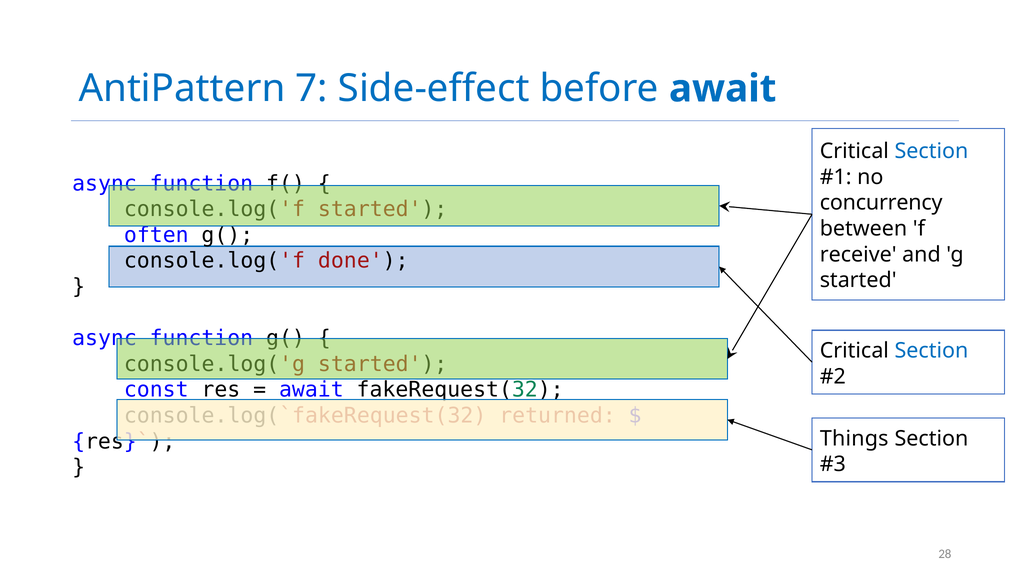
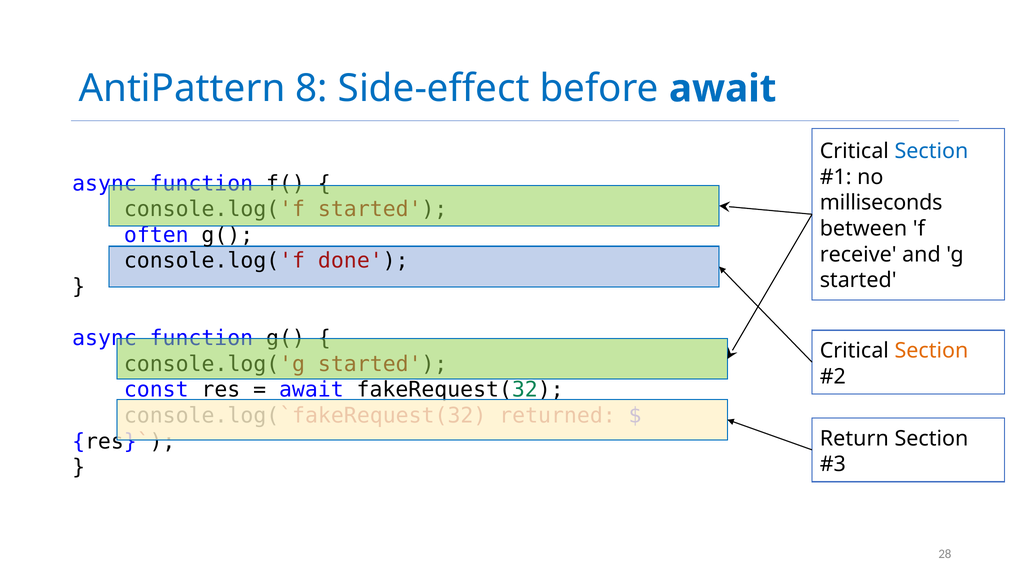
7: 7 -> 8 (312, 89)
concurrency: concurrency -> milliseconds (881, 203)
Section colour: blue -> orange (931, 350)
Things: Things -> Return (854, 438)
